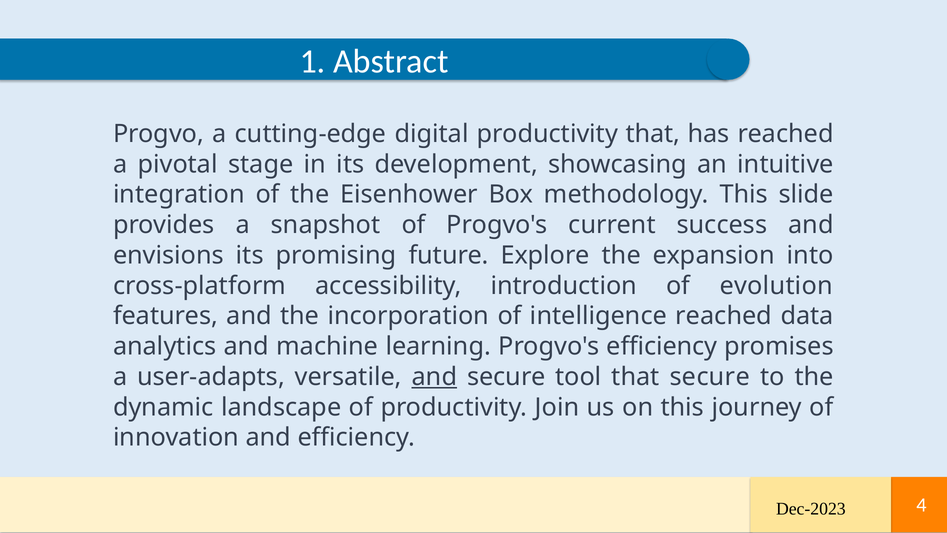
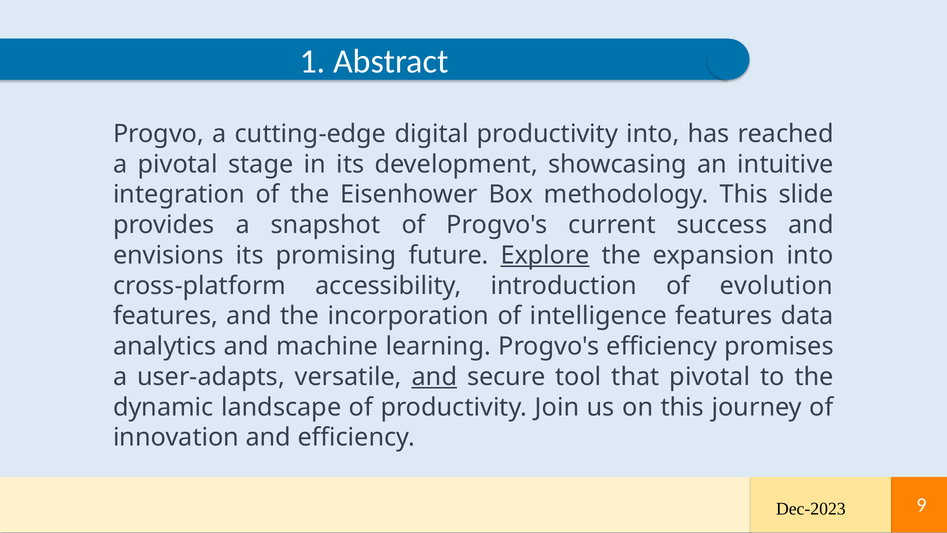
productivity that: that -> into (653, 134)
Explore underline: none -> present (545, 255)
intelligence reached: reached -> features (724, 316)
that secure: secure -> pivotal (710, 377)
4: 4 -> 9 (921, 505)
